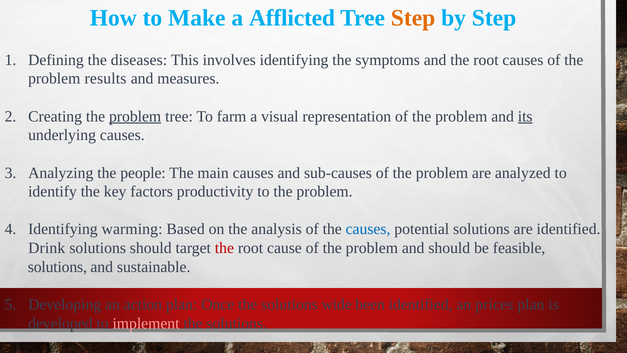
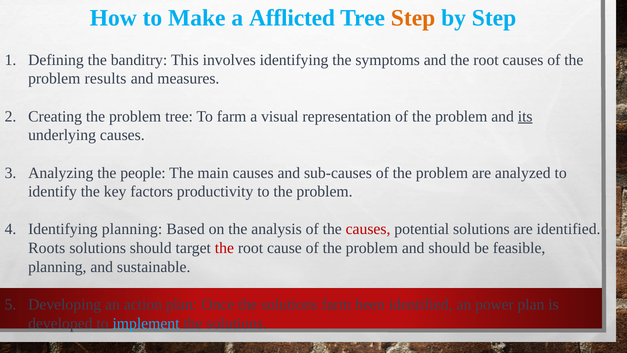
diseases: diseases -> banditry (139, 60)
problem underline: present -> none (135, 116)
Identifying warming: warming -> planning (132, 229)
causes colour: blue -> red (368, 229)
Drink: Drink -> Roots (47, 248)
solutions: solutions -> planning (57, 267)
solutions wide: wide -> farm (337, 304)
prices: prices -> power (494, 304)
implement colour: pink -> light blue (146, 323)
